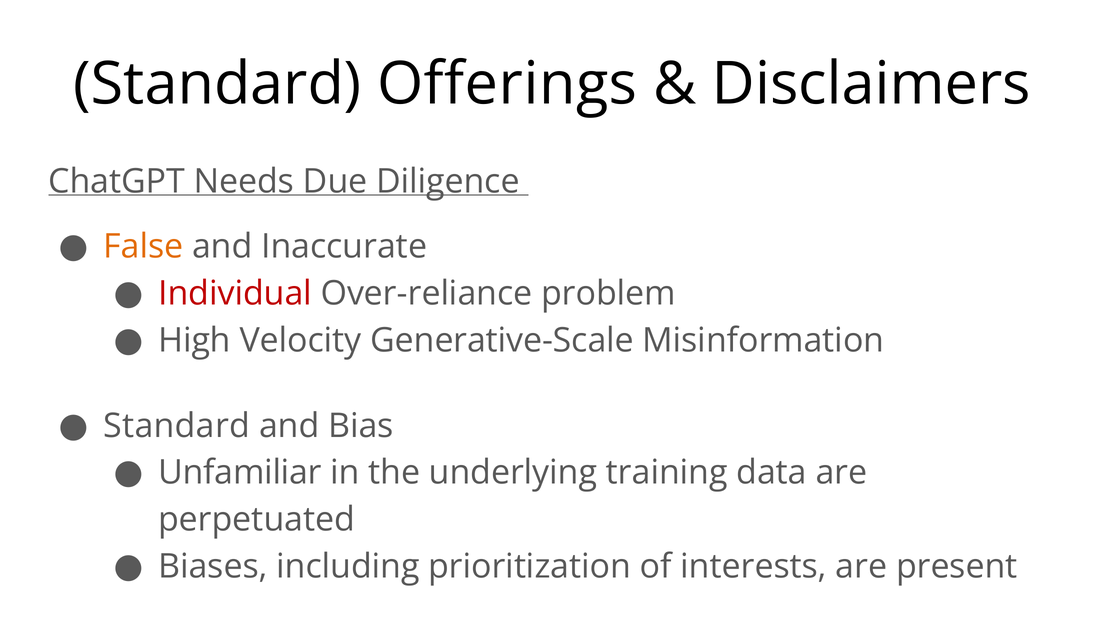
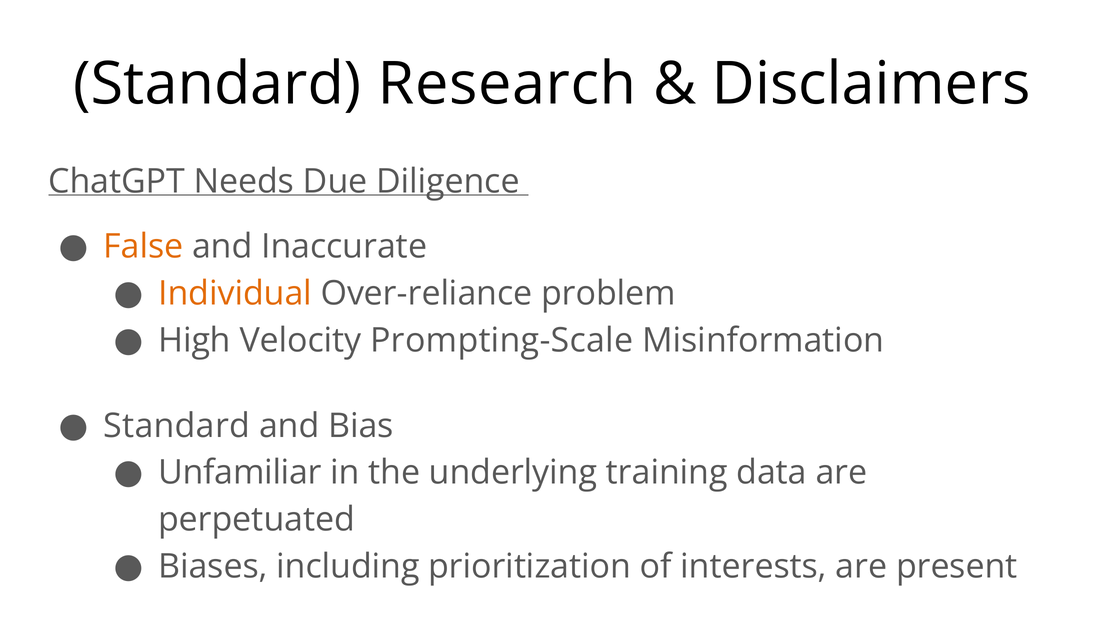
Offerings: Offerings -> Research (507, 84)
Individual colour: red -> orange (235, 293)
Generative-Scale: Generative-Scale -> Prompting-Scale (502, 340)
